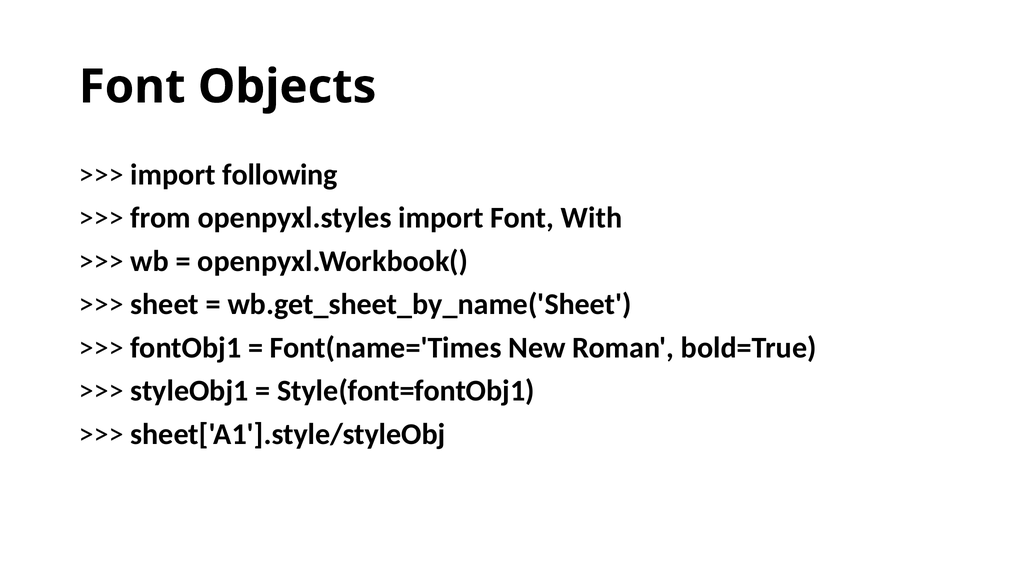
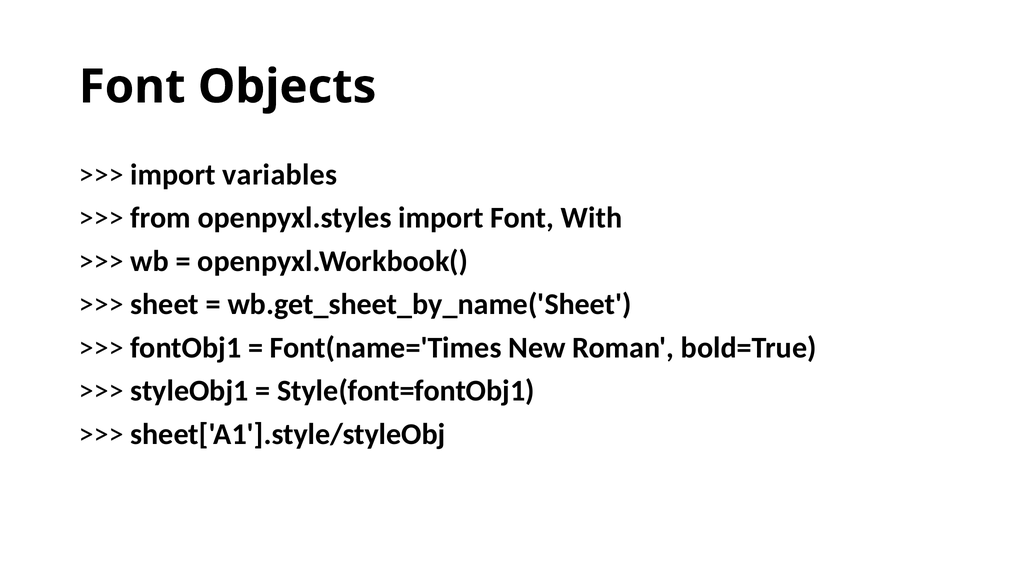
following: following -> variables (280, 175)
